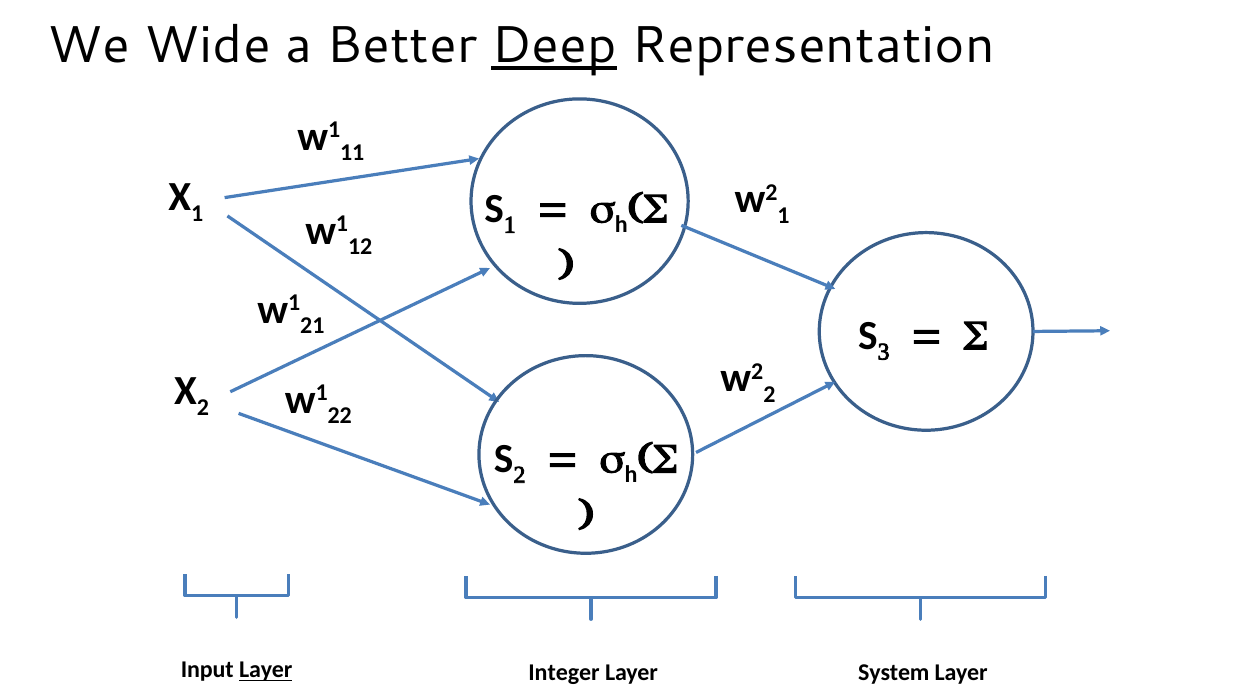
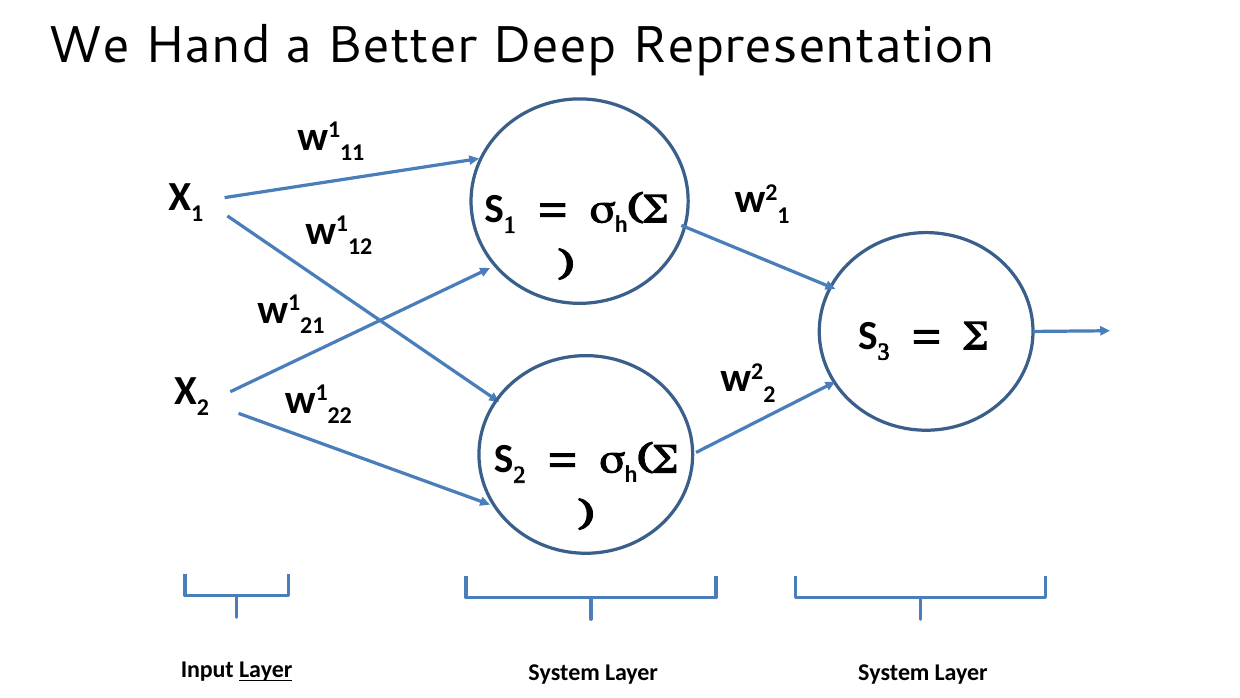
Wide: Wide -> Hand (208, 46)
Deep underline: present -> none (554, 46)
Integer: Integer -> System (564, 672)
